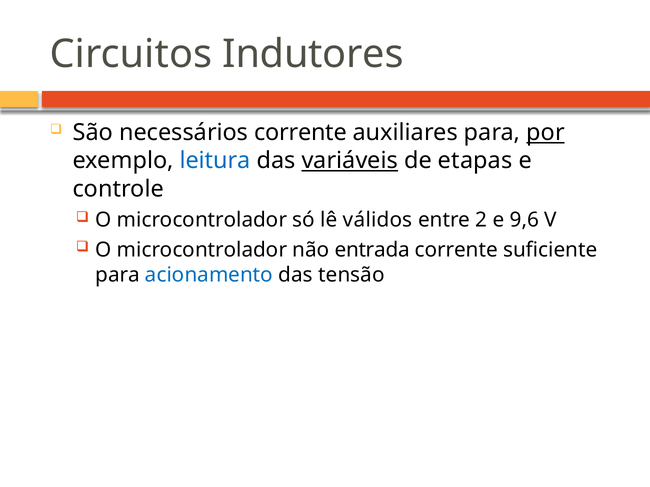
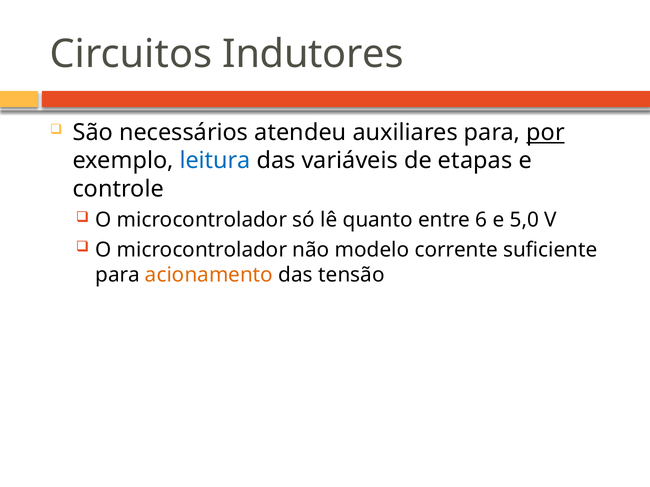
necessários corrente: corrente -> atendeu (300, 133)
variáveis underline: present -> none (350, 161)
válidos: válidos -> quanto (378, 220)
2: 2 -> 6 (481, 220)
9,6: 9,6 -> 5,0 (524, 220)
entrada: entrada -> modelo (372, 250)
acionamento colour: blue -> orange (209, 275)
